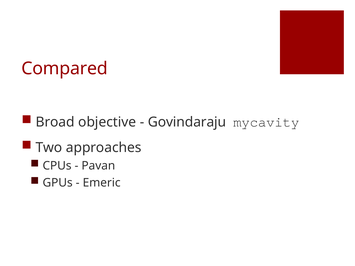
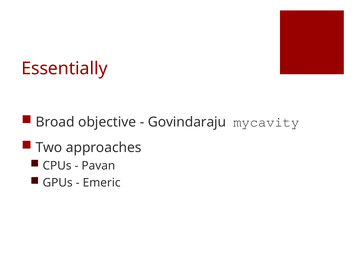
Compared: Compared -> Essentially (64, 69)
